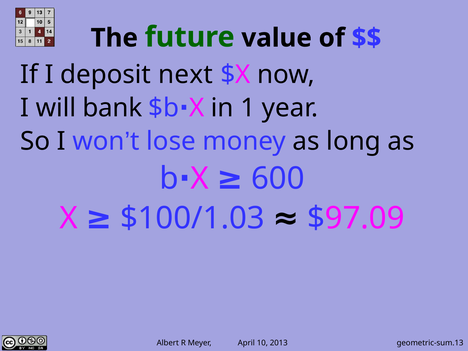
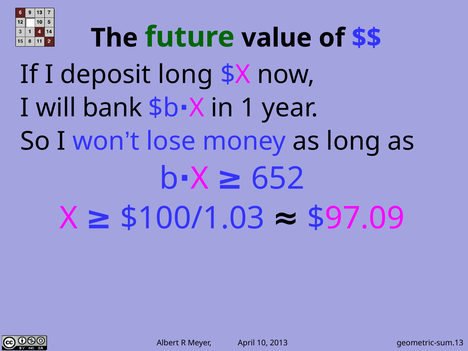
deposit next: next -> long (185, 75)
600: 600 -> 652 (278, 178)
